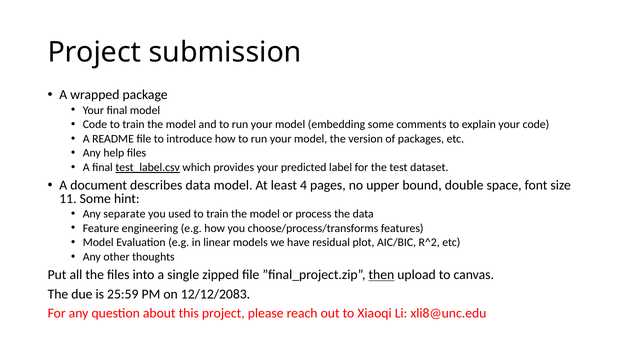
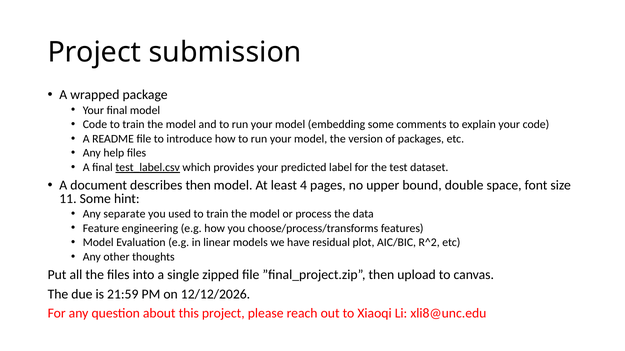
describes data: data -> then (198, 186)
then underline: present -> none (381, 275)
25:59: 25:59 -> 21:59 (123, 295)
12/12/2083: 12/12/2083 -> 12/12/2026 (216, 295)
